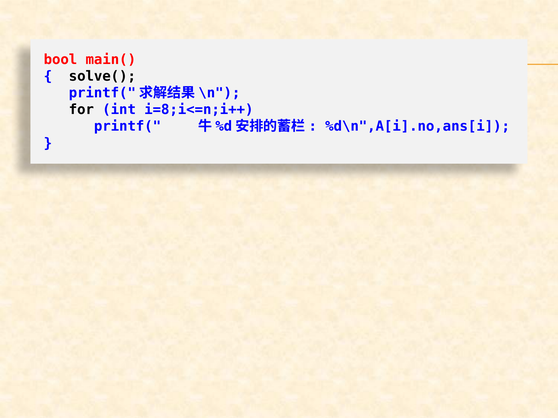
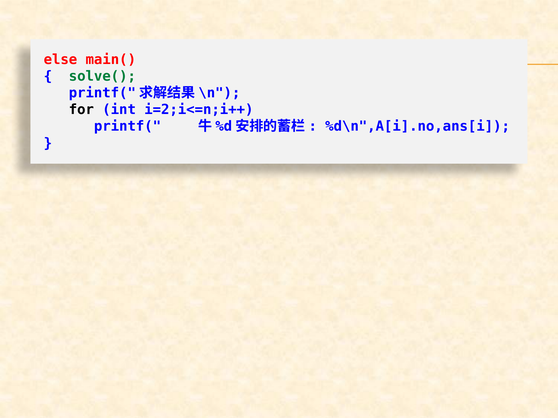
bool: bool -> else (60, 60)
solve( colour: black -> green (102, 76)
i=8;i<=n;i++: i=8;i<=n;i++ -> i=2;i<=n;i++ (199, 110)
